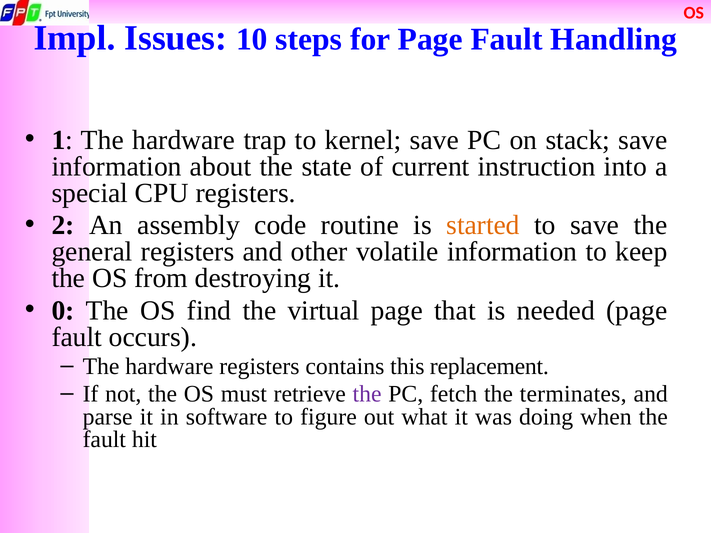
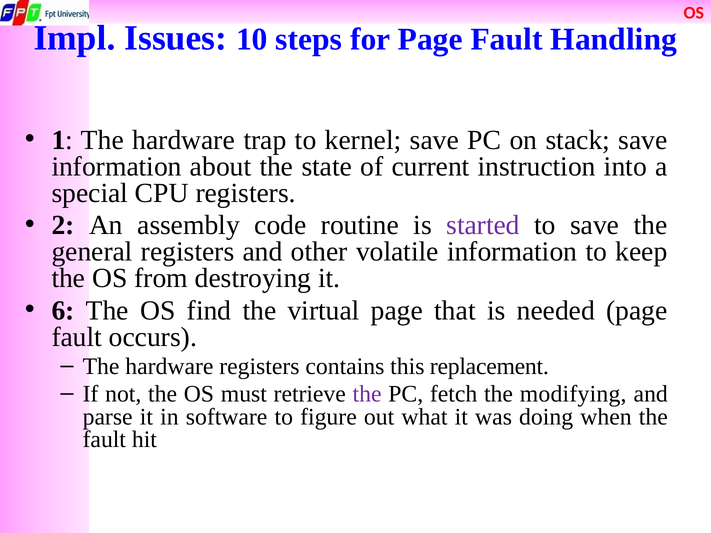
started colour: orange -> purple (483, 225)
0: 0 -> 6 (63, 311)
terminates: terminates -> modifying (573, 394)
